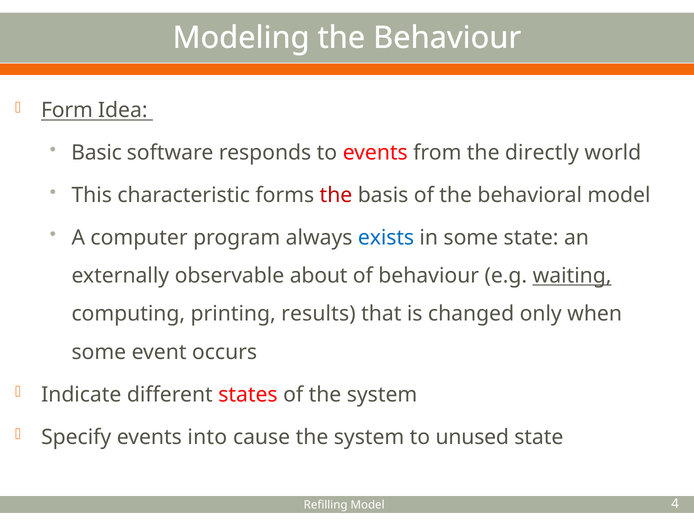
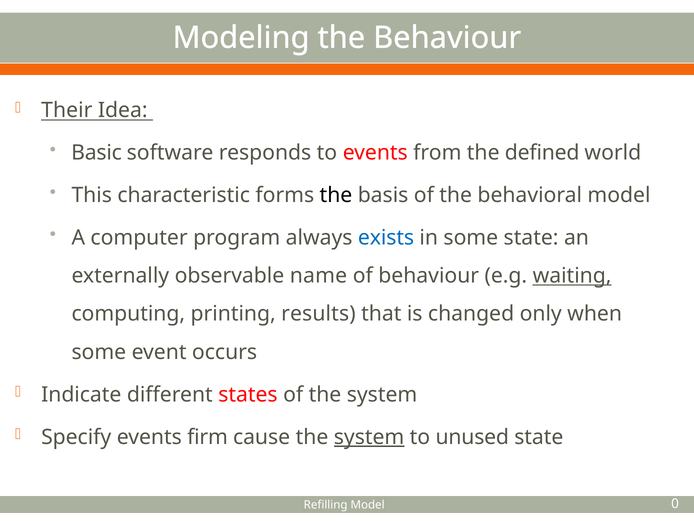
Form: Form -> Their (67, 110)
directly: directly -> defined (542, 153)
the colour: red -> black (336, 195)
about: about -> name (318, 276)
into: into -> firm (208, 437)
system underline: none -> present (369, 437)
4: 4 -> 0 (675, 503)
